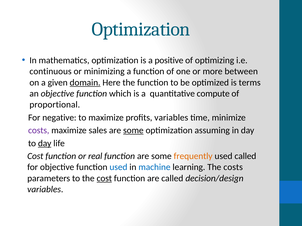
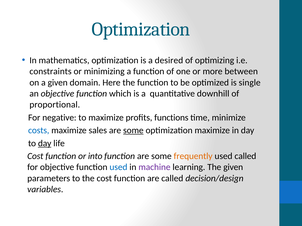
positive: positive -> desired (169, 61)
continuous: continuous -> constraints (51, 72)
domain underline: present -> none (85, 83)
terms: terms -> single (250, 83)
compute: compute -> downhill (213, 94)
profits variables: variables -> functions (171, 118)
costs colour: purple -> blue (39, 131)
optimization assuming: assuming -> maximize (212, 131)
real: real -> into (95, 156)
machine colour: blue -> purple (154, 168)
The costs: costs -> given (233, 168)
cost underline: present -> none (104, 179)
